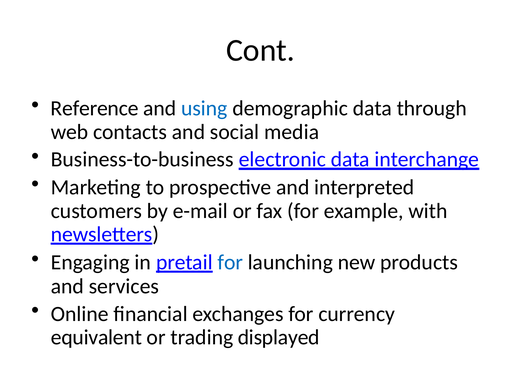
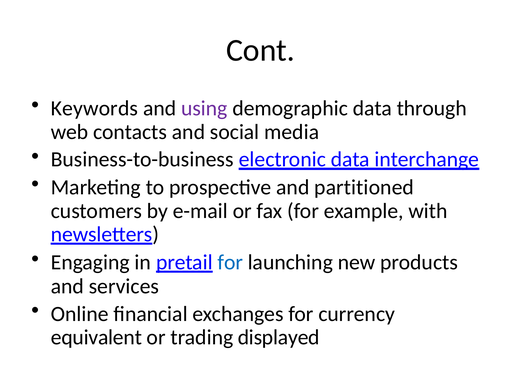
Reference: Reference -> Keywords (94, 108)
using colour: blue -> purple (204, 108)
interpreted: interpreted -> partitioned (364, 187)
